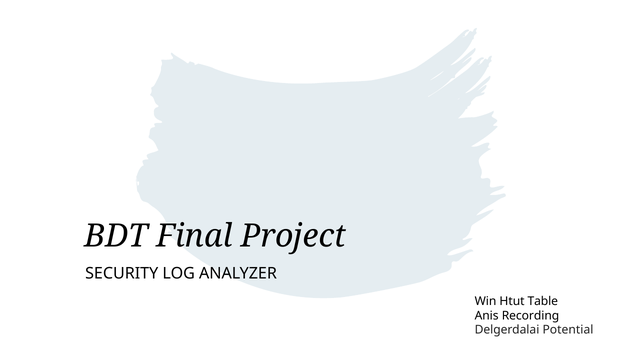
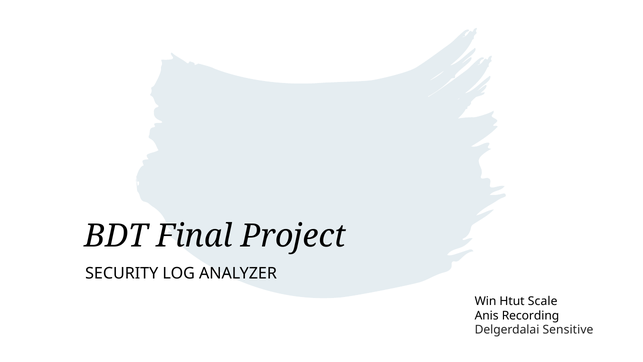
Table: Table -> Scale (543, 301)
Potential: Potential -> Sensitive (568, 330)
